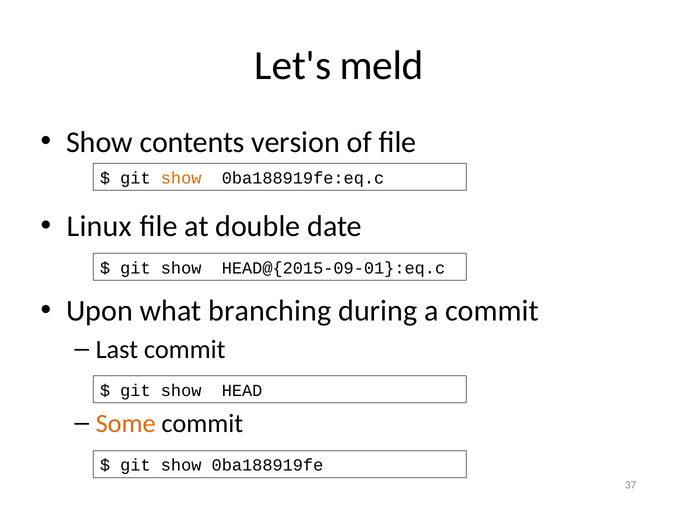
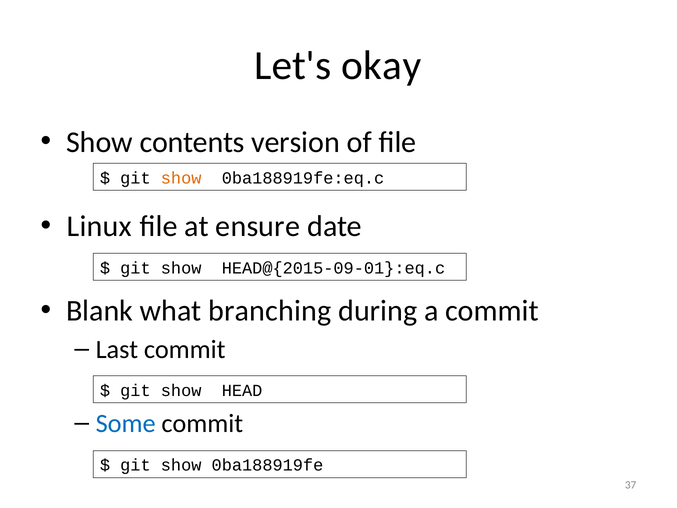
meld: meld -> okay (381, 66)
double: double -> ensure (258, 226)
Upon: Upon -> Blank (99, 311)
Some colour: orange -> blue (126, 423)
